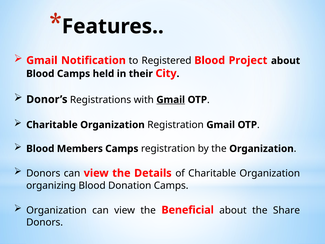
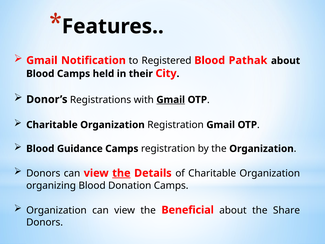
Project: Project -> Pathak (248, 60)
Members: Members -> Guidance (80, 149)
the underline: none -> present (121, 173)
